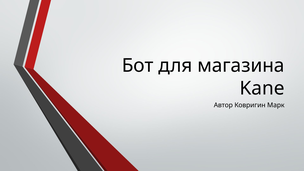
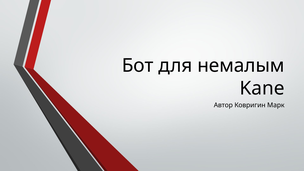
магазина: магазина -> немалым (241, 66)
